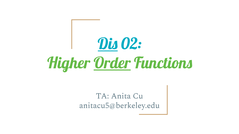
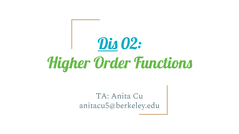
Order underline: present -> none (112, 63)
